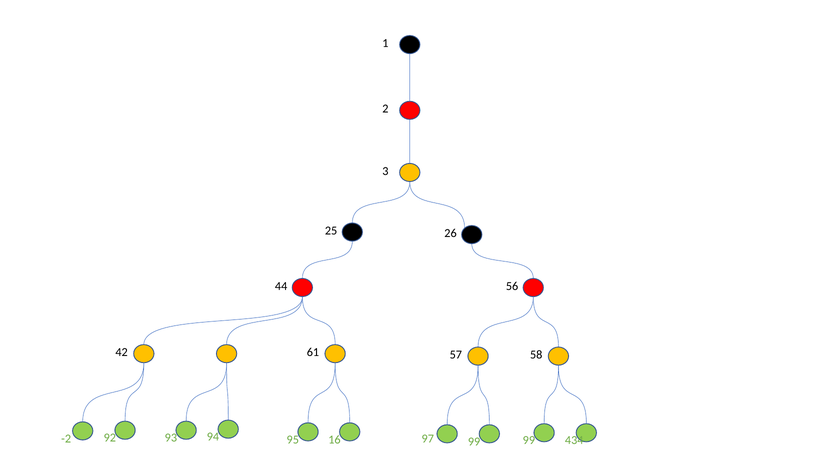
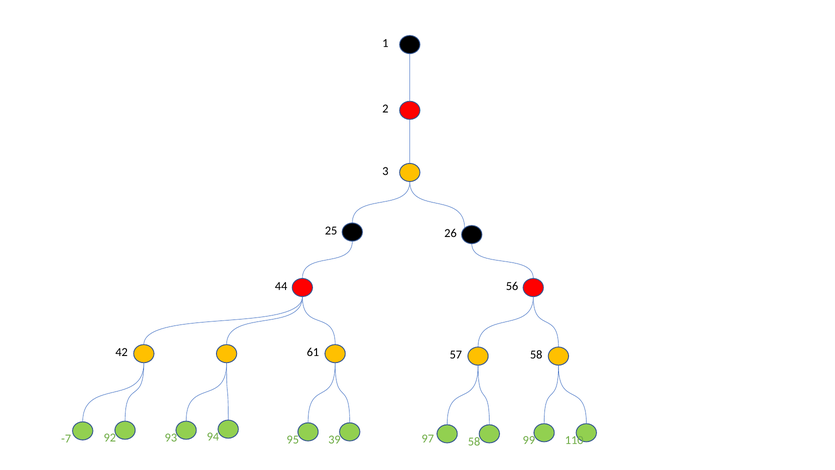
-2: -2 -> -7 (66, 438)
16: 16 -> 39 (334, 439)
97 99: 99 -> 58 (474, 441)
434: 434 -> 110 (574, 440)
